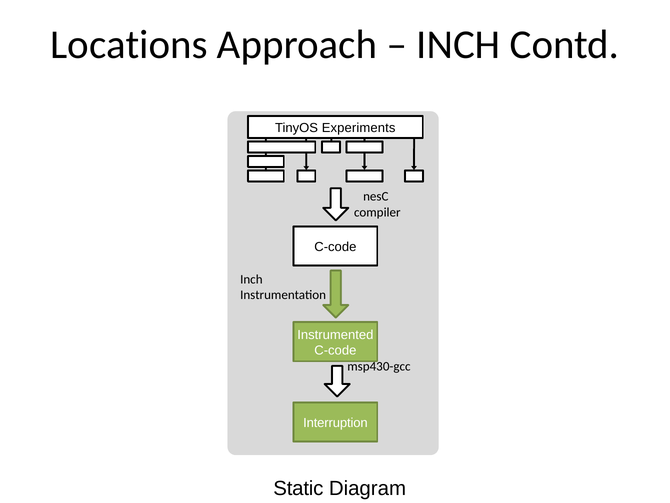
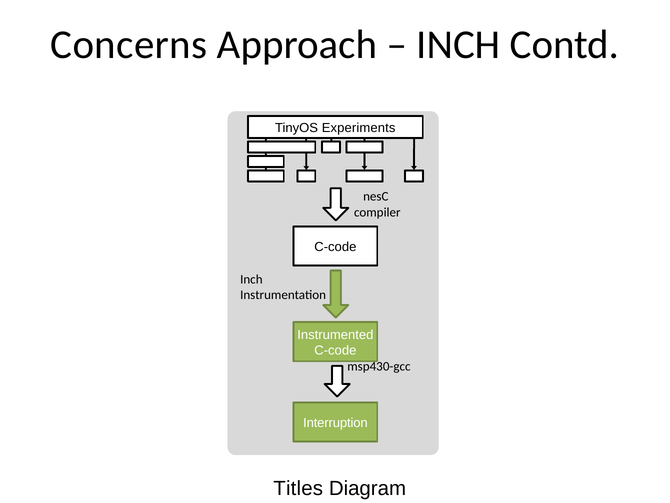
Locations: Locations -> Concerns (129, 45)
Static: Static -> Titles (298, 488)
